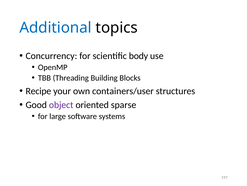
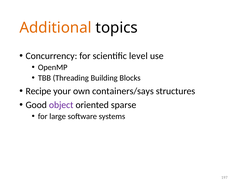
Additional colour: blue -> orange (56, 28)
body: body -> level (138, 56)
containers/user: containers/user -> containers/says (123, 91)
